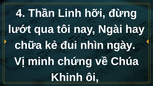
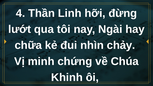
ngày: ngày -> chảy (121, 45)
